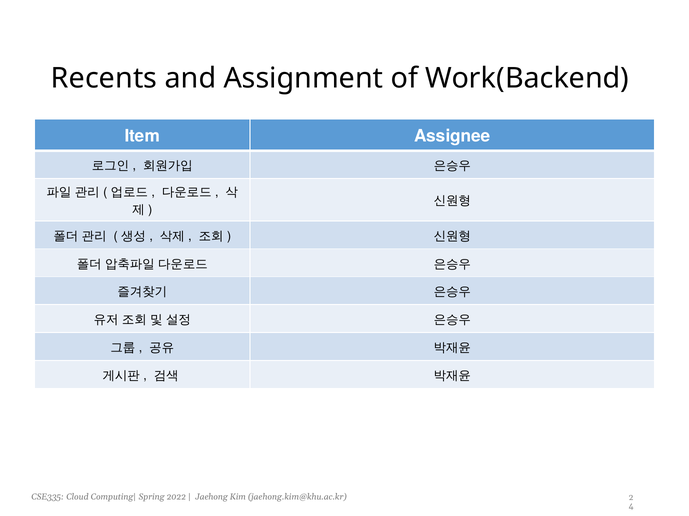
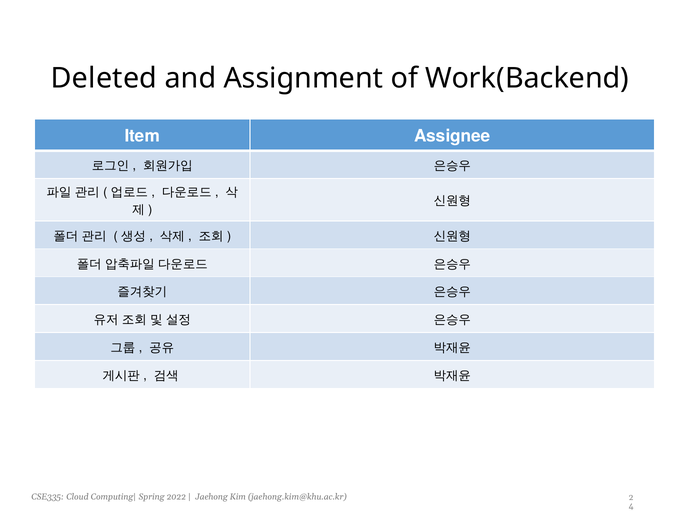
Recents: Recents -> Deleted (104, 78)
